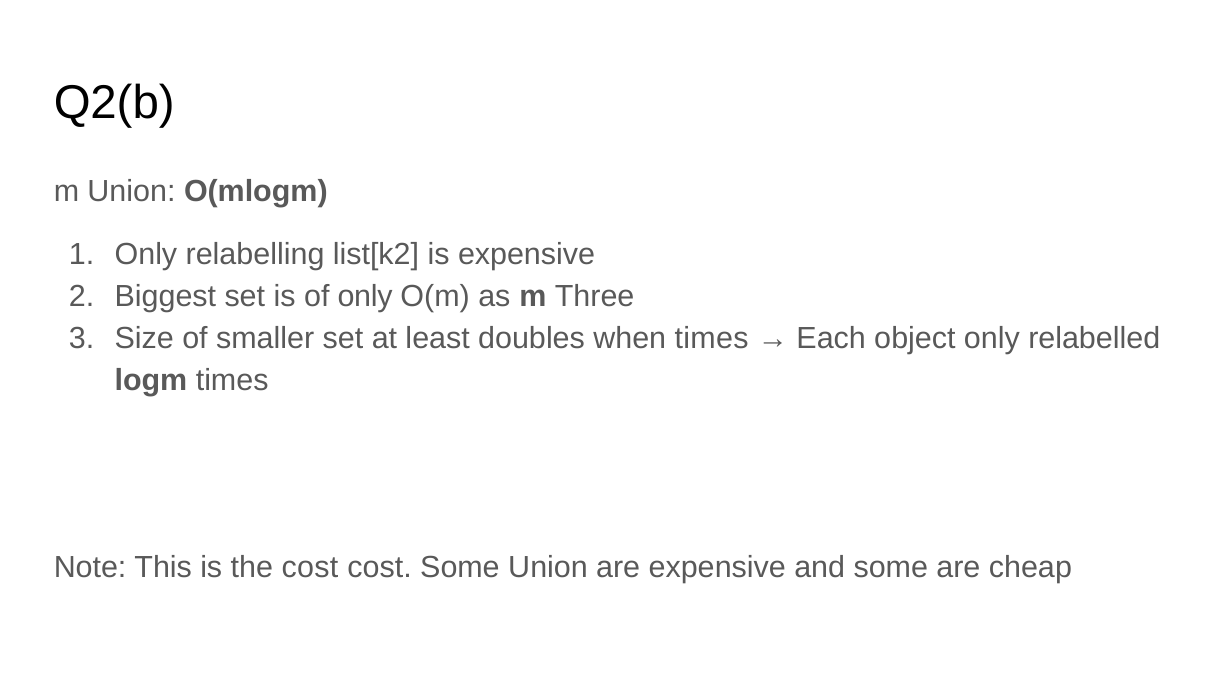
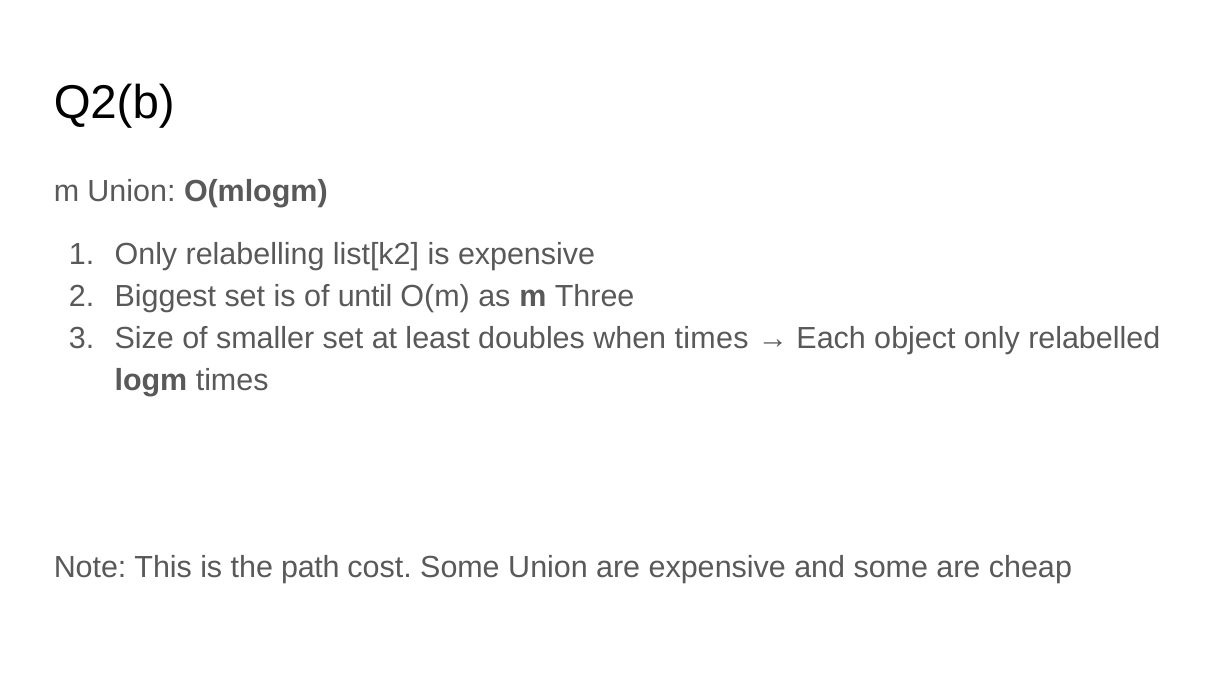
of only: only -> until (365, 296)
the cost: cost -> path (310, 567)
